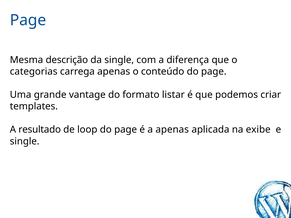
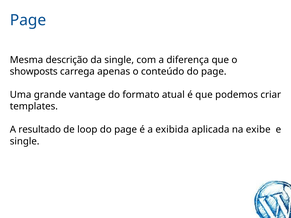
categorias: categorias -> showposts (34, 72)
listar: listar -> atual (173, 95)
a apenas: apenas -> exibida (172, 130)
